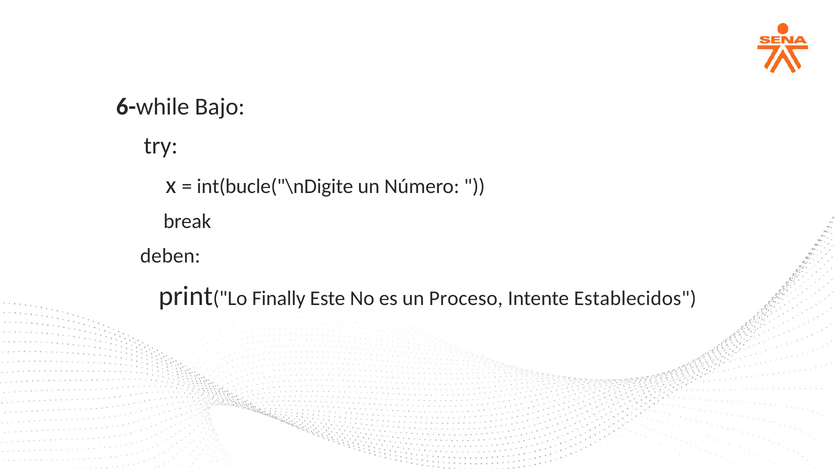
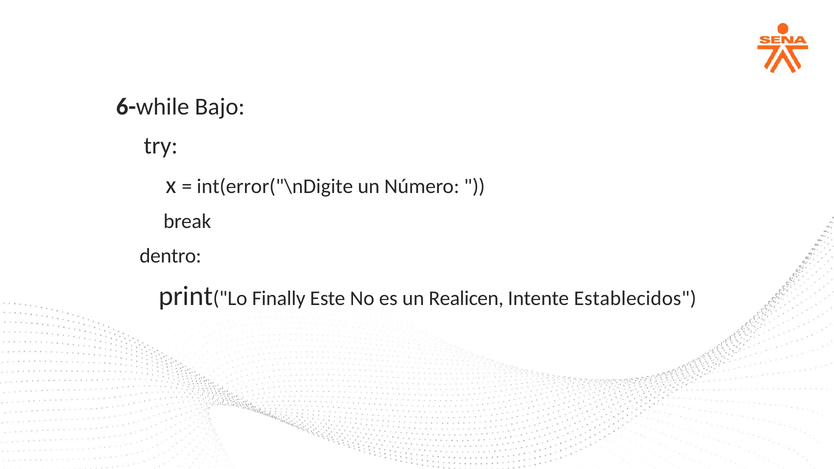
int(bucle("\nDigite: int(bucle("\nDigite -> int(error("\nDigite (275, 186)
deben: deben -> dentro (171, 256)
Proceso: Proceso -> Realicen (466, 299)
